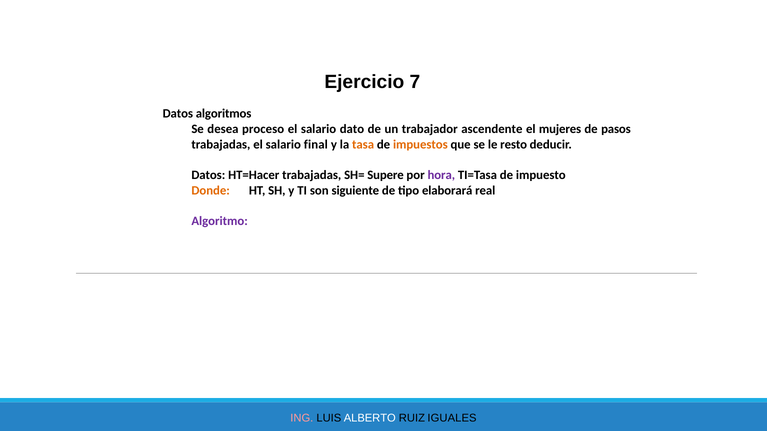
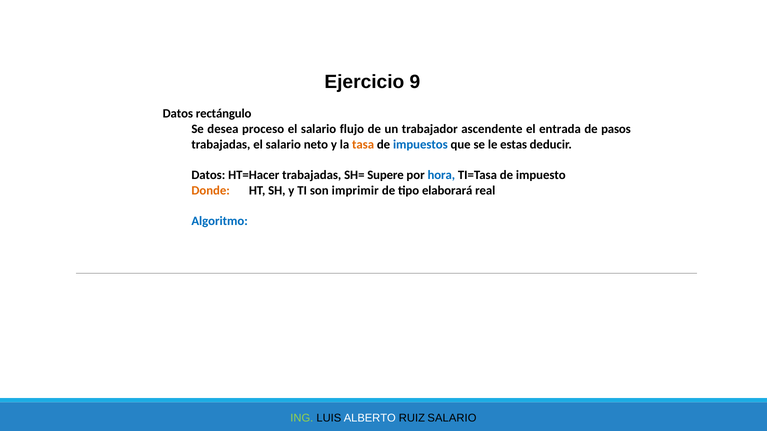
7: 7 -> 9 (415, 82)
algoritmos: algoritmos -> rectángulo (224, 114)
dato: dato -> flujo (352, 129)
mujeres: mujeres -> entrada (560, 129)
final: final -> neto (316, 144)
impuestos colour: orange -> blue (420, 144)
resto: resto -> estas (514, 144)
hora colour: purple -> blue (441, 175)
siguiente: siguiente -> imprimir (355, 190)
Algoritmo colour: purple -> blue (220, 221)
ING colour: pink -> light green (302, 419)
RUIZ IGUALES: IGUALES -> SALARIO (452, 419)
